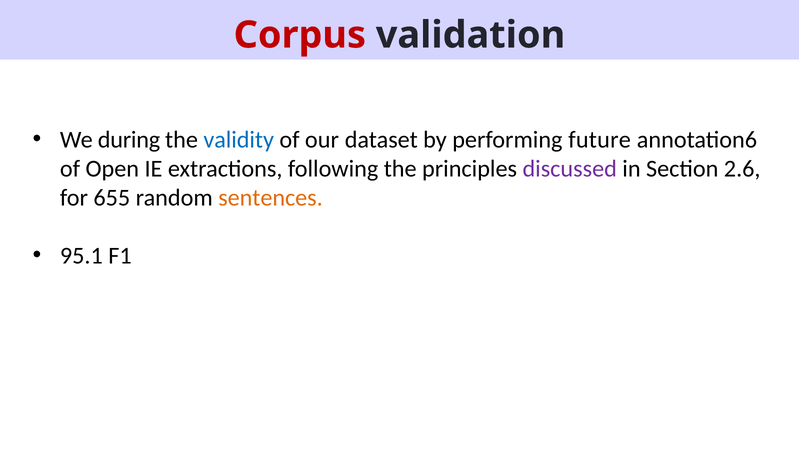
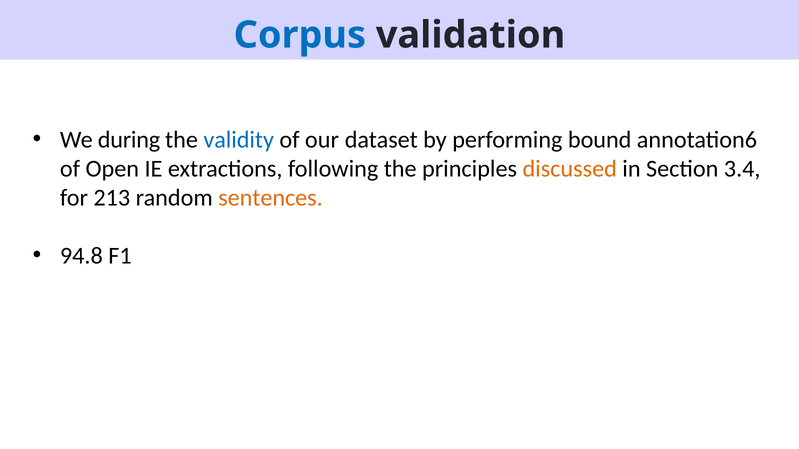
Corpus colour: red -> blue (300, 35)
future: future -> bound (600, 140)
discussed colour: purple -> orange (570, 169)
2.6: 2.6 -> 3.4 (742, 169)
655: 655 -> 213 (112, 198)
95.1: 95.1 -> 94.8 (81, 256)
